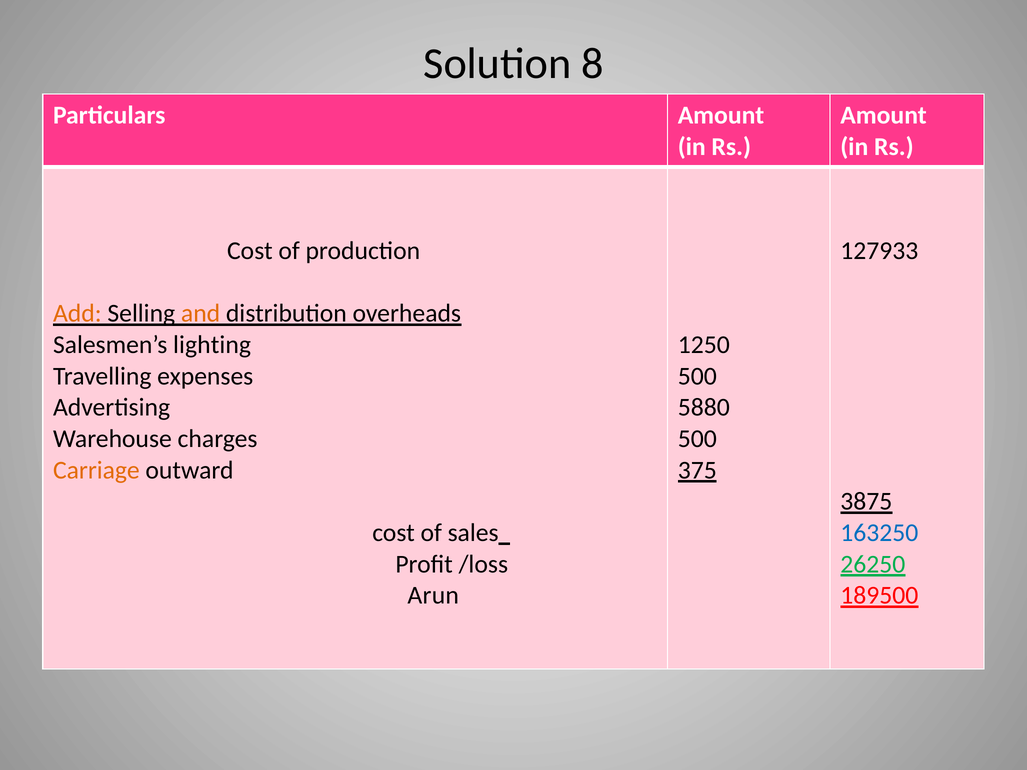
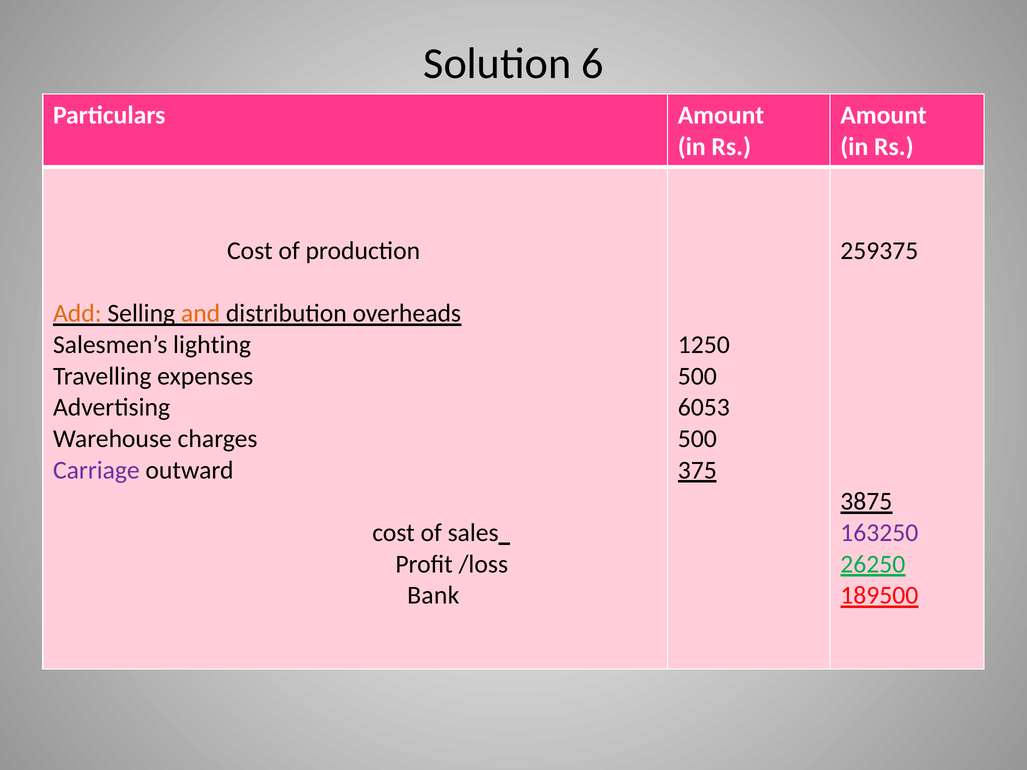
8: 8 -> 6 (593, 63)
127933: 127933 -> 259375 (879, 251)
5880: 5880 -> 6053 (704, 408)
Carriage colour: orange -> purple (96, 470)
163250 colour: blue -> purple (879, 533)
Arun: Arun -> Bank (433, 596)
